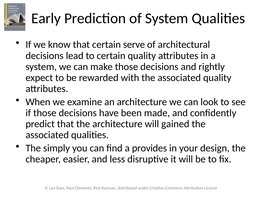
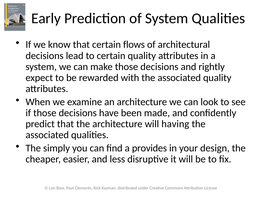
serve: serve -> flows (134, 44)
gained: gained -> having (175, 124)
